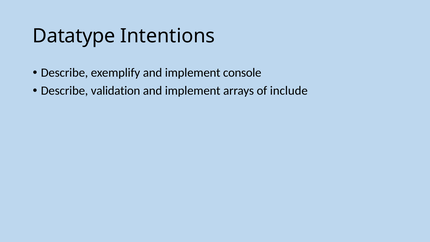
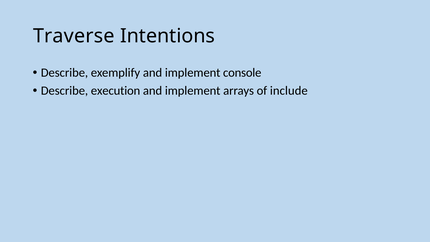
Datatype: Datatype -> Traverse (74, 36)
validation: validation -> execution (116, 91)
